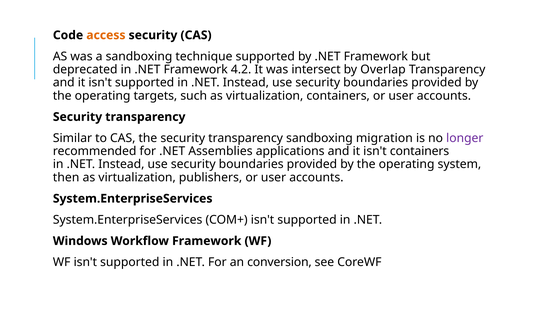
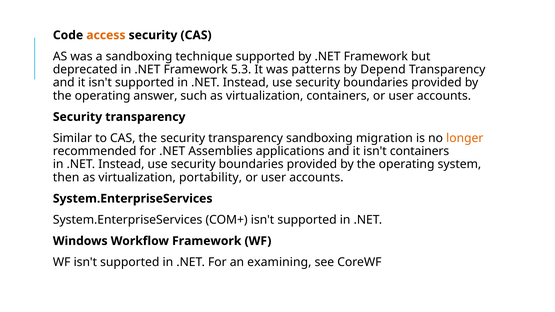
4.2: 4.2 -> 5.3 (241, 70)
intersect: intersect -> patterns (316, 70)
Overlap: Overlap -> Depend (383, 70)
targets: targets -> answer (155, 96)
longer colour: purple -> orange (465, 138)
publishers: publishers -> portability (211, 177)
conversion: conversion -> examining (279, 262)
